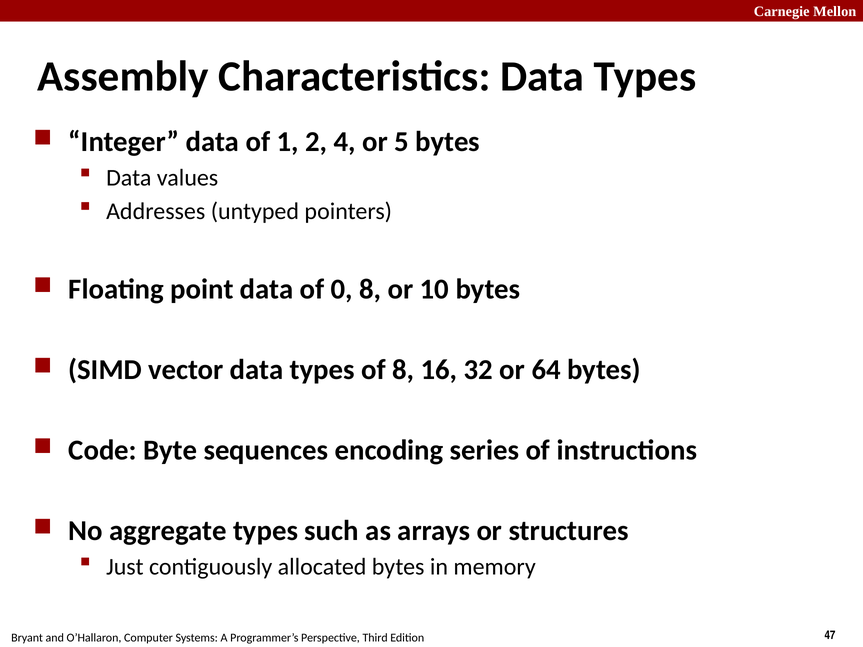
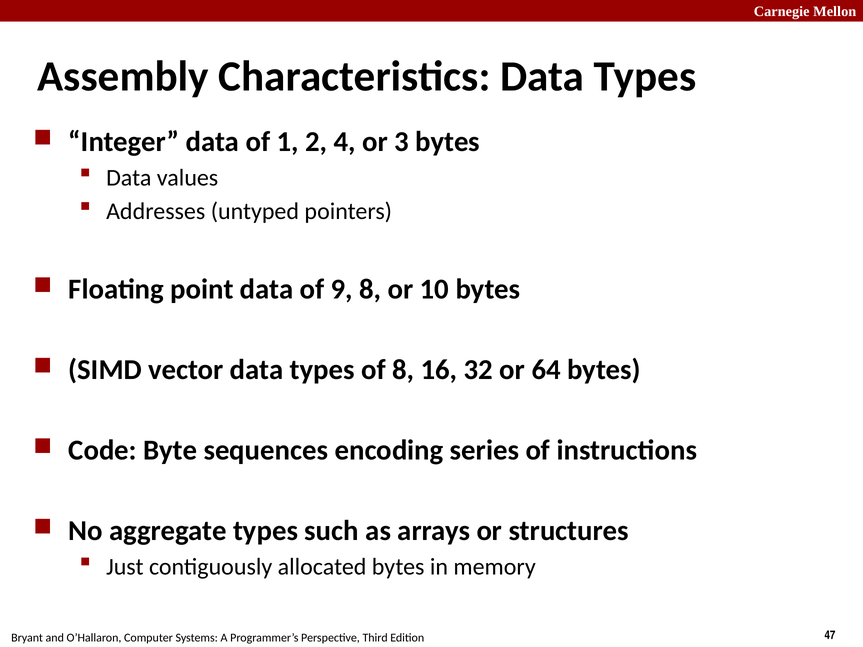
5: 5 -> 3 (402, 142)
0: 0 -> 9 (342, 289)
